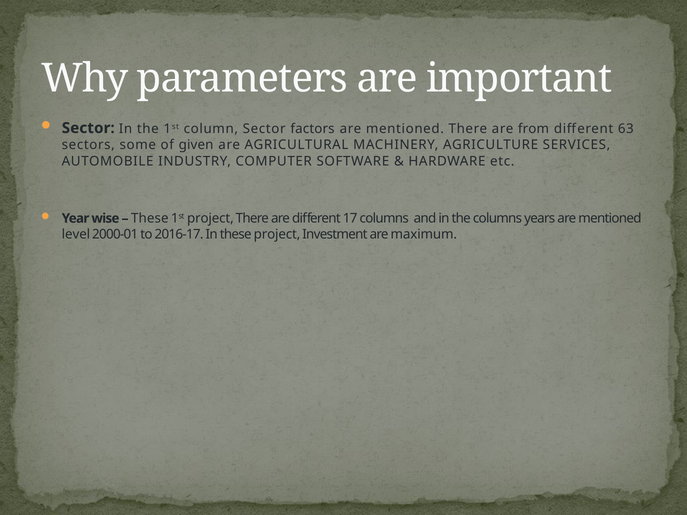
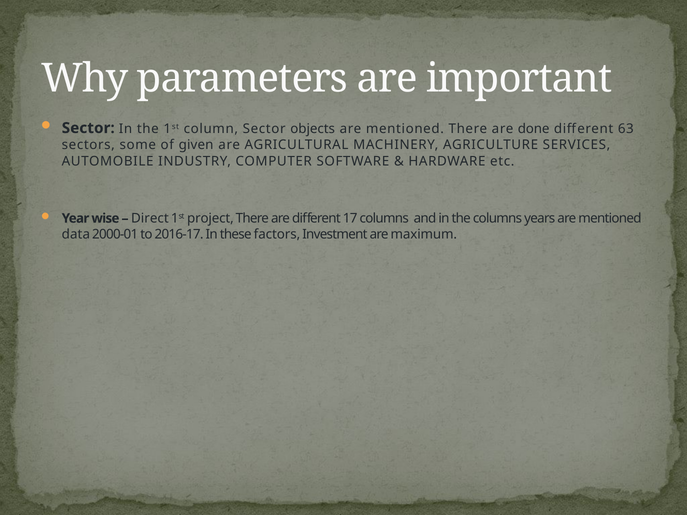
factors: factors -> objects (313, 129)
from: from -> done (534, 129)
These: These -> Direct (150, 218)
level: level -> data (76, 234)
these project: project -> factors (277, 234)
